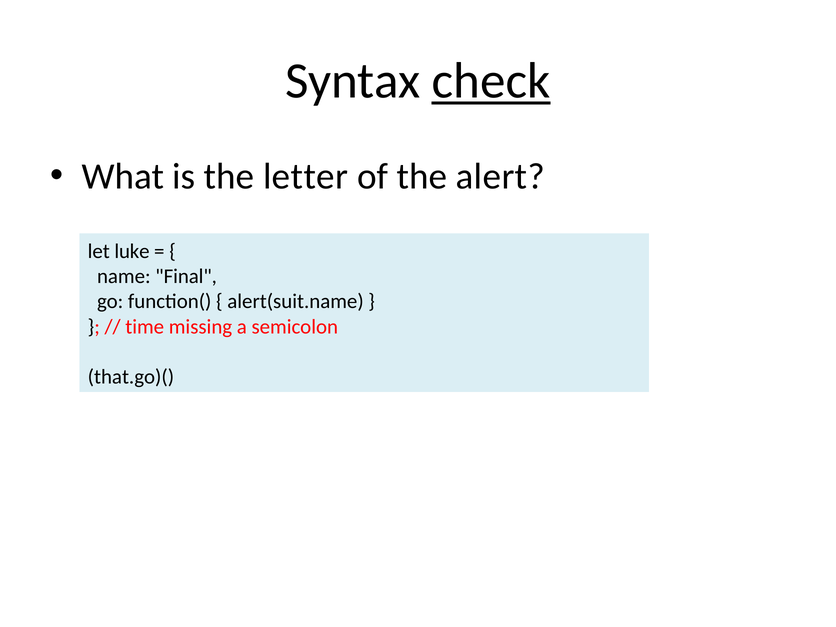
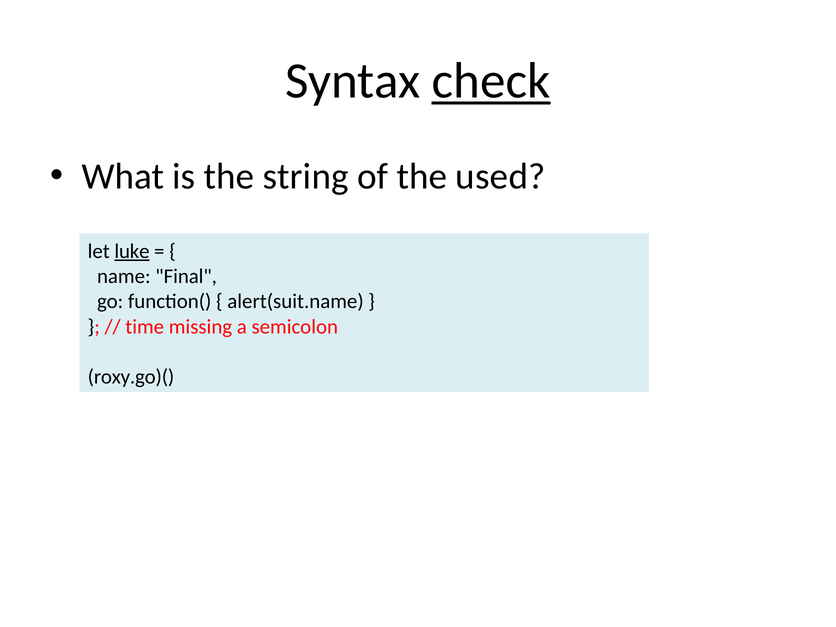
letter: letter -> string (306, 176)
alert: alert -> used (500, 176)
luke underline: none -> present (132, 251)
that.go)(: that.go)( -> roxy.go)( (131, 377)
